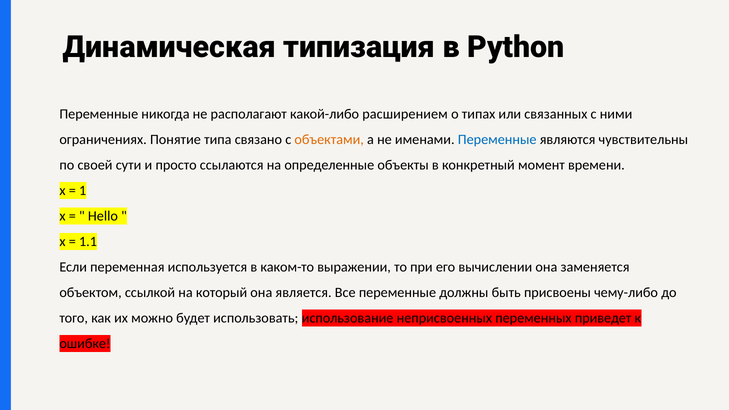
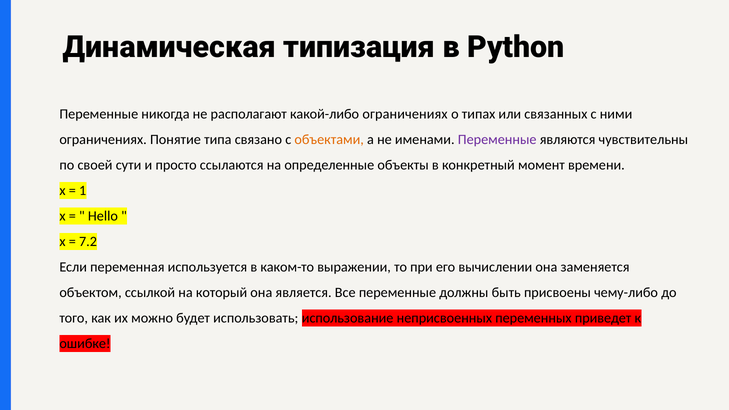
какой-либо расширением: расширением -> ограничениях (405, 114)
Переменные colour: blue -> purple (497, 140)
1.1: 1.1 -> 7.2 (88, 242)
